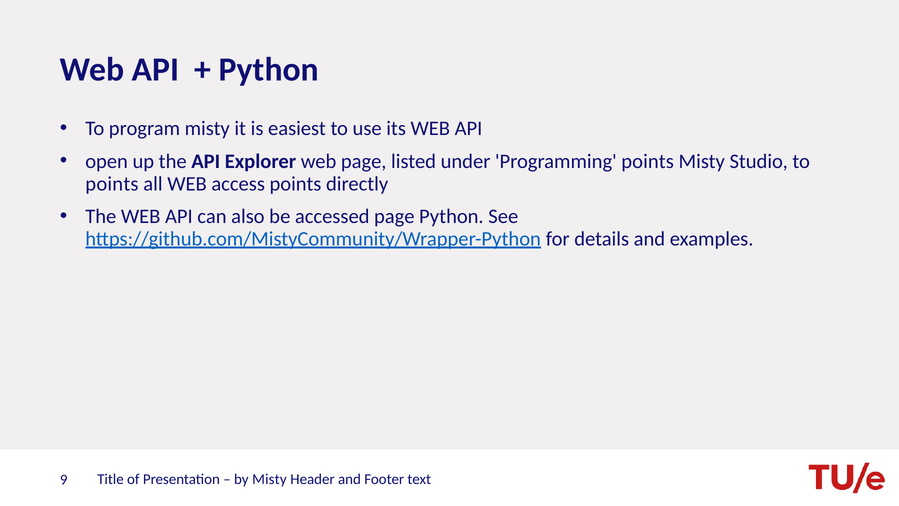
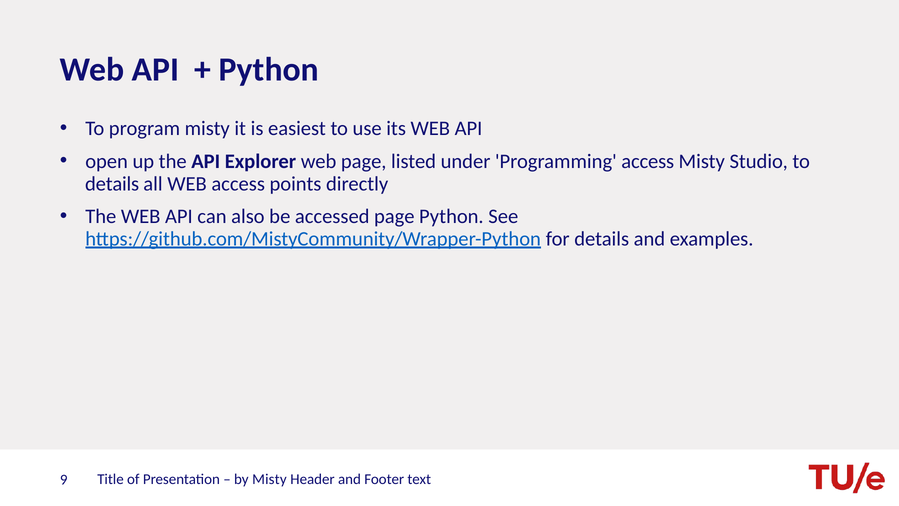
Programming points: points -> access (648, 161)
points: points -> details (112, 184)
